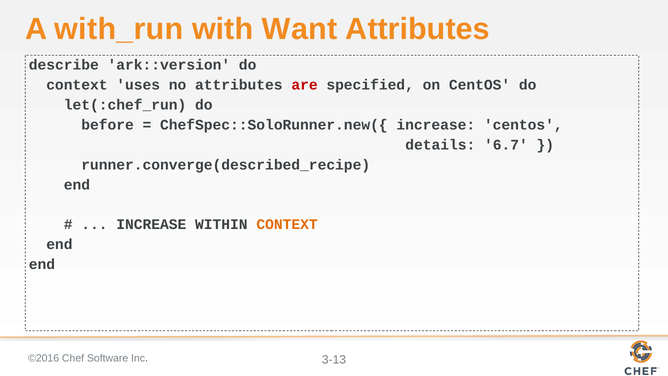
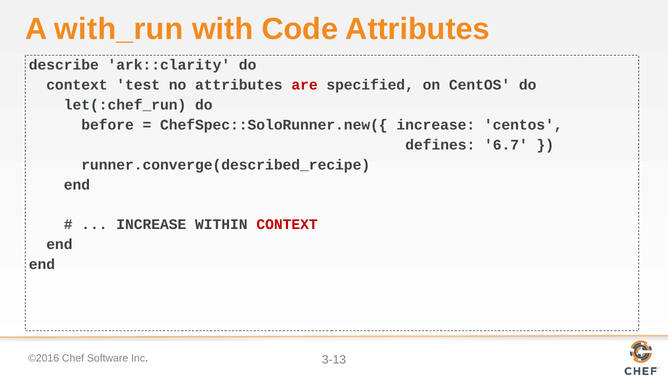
Want: Want -> Code (300, 29)
ark::version: ark::version -> ark::clarity (169, 65)
uses: uses -> test (138, 85)
details: details -> defines (440, 145)
CONTEXT colour: orange -> red (287, 224)
